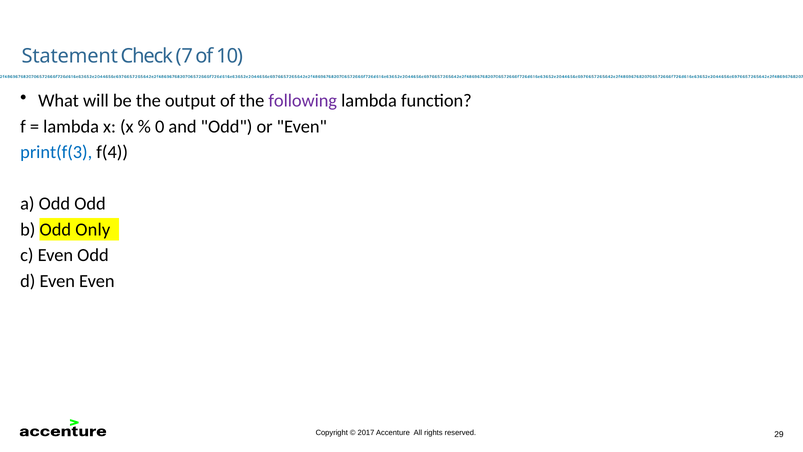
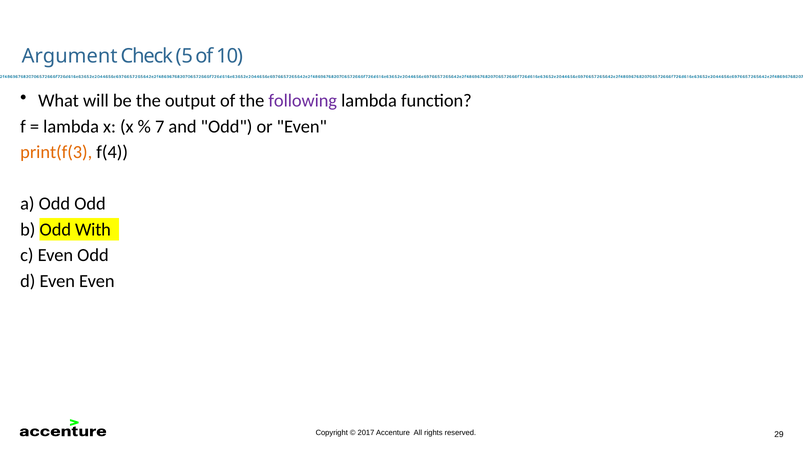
Statement: Statement -> Argument (70, 56)
7: 7 -> 5 (184, 56)
0: 0 -> 7 (160, 126)
print(f(3 colour: blue -> orange (56, 152)
Only: Only -> With (93, 229)
